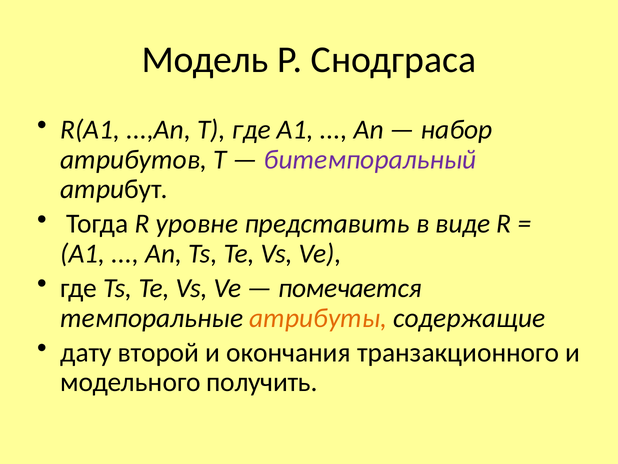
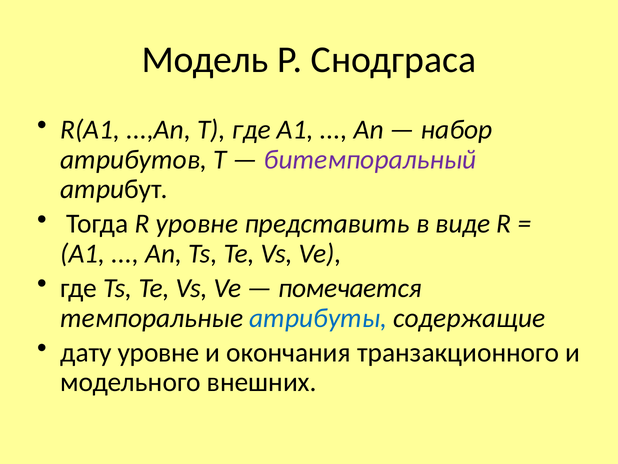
атрибуты colour: orange -> blue (318, 318)
дату второй: второй -> уровне (159, 352)
получить: получить -> внешних (262, 382)
